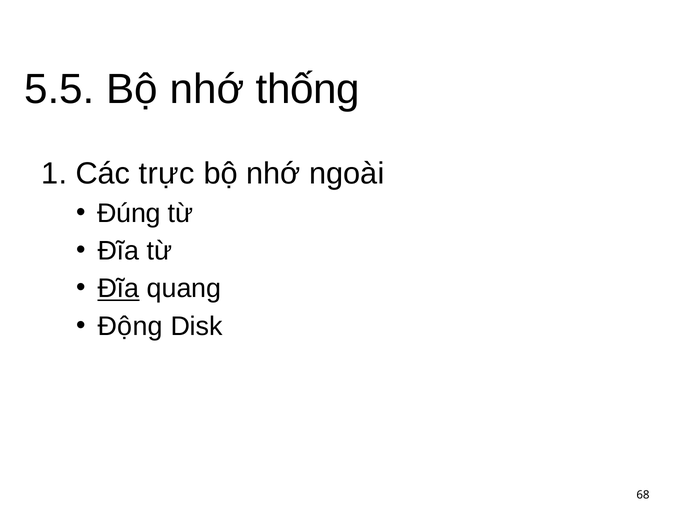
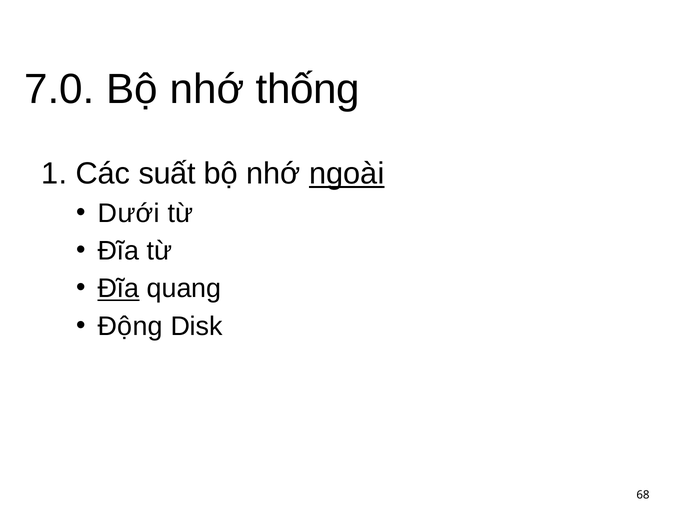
5.5: 5.5 -> 7.0 (59, 89)
trực: trực -> suất (167, 174)
ngoài underline: none -> present (347, 174)
Đúng: Đúng -> Dưới (129, 213)
